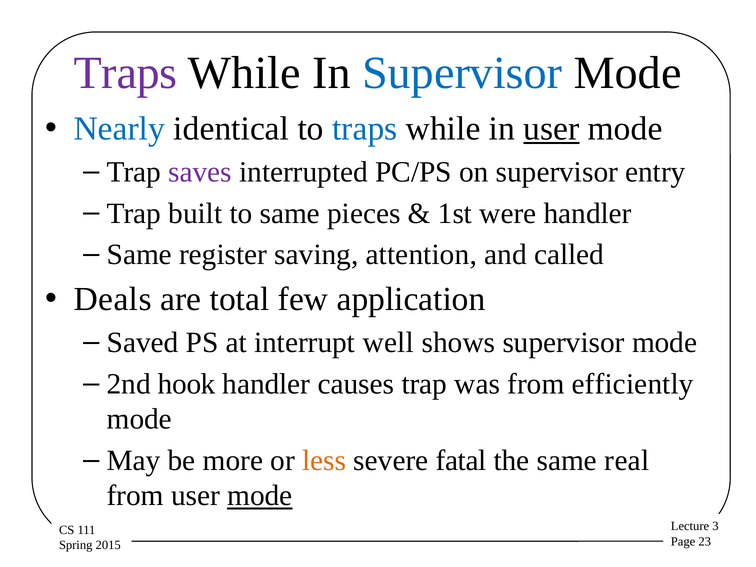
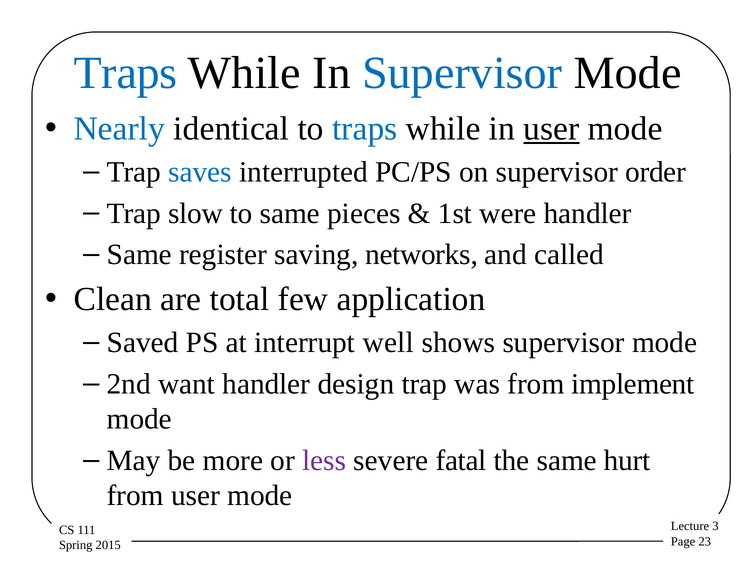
Traps colour: purple -> blue (126, 73)
saves colour: purple -> blue (200, 172)
entry: entry -> order (656, 172)
built: built -> slow (195, 213)
attention: attention -> networks (422, 255)
Deals: Deals -> Clean (113, 299)
hook: hook -> want (187, 384)
causes: causes -> design (356, 384)
efficiently: efficiently -> implement (633, 384)
less colour: orange -> purple (324, 460)
real: real -> hurt (627, 460)
mode underline: present -> none (260, 496)
